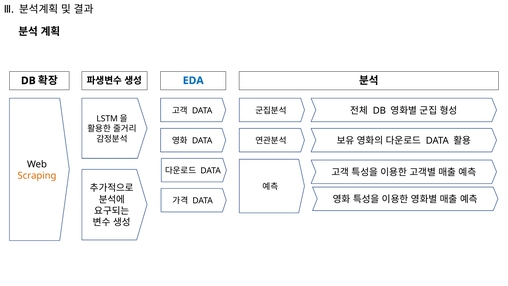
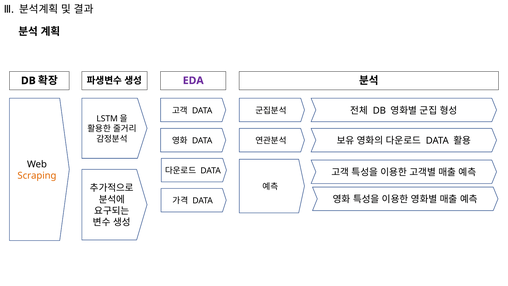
EDA colour: blue -> purple (193, 81)
